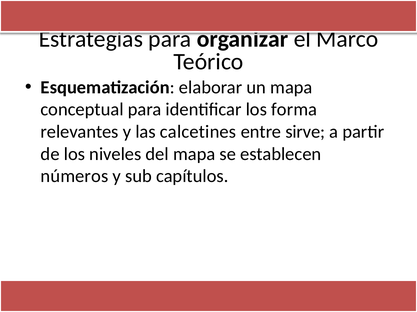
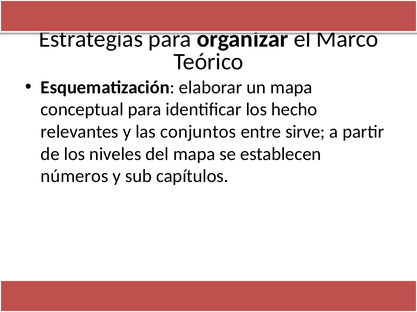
forma: forma -> hecho (294, 110)
calcetines: calcetines -> conjuntos (198, 132)
